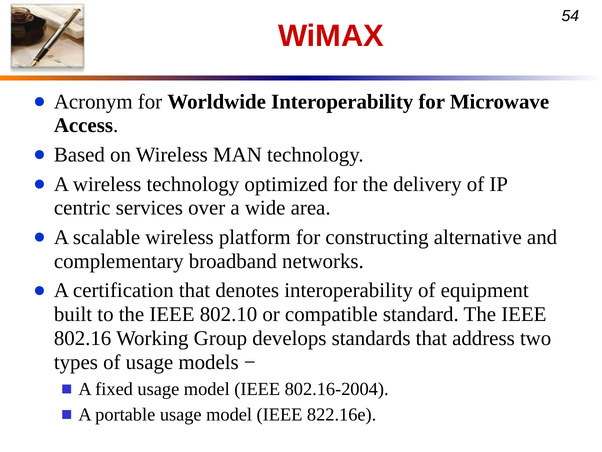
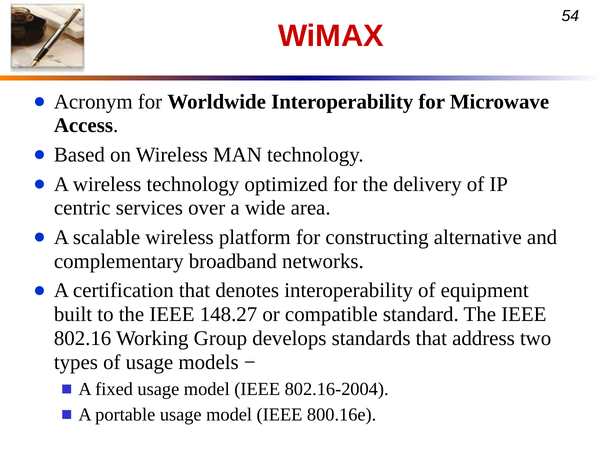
802.10: 802.10 -> 148.27 (229, 314)
822.16e: 822.16e -> 800.16e (342, 414)
